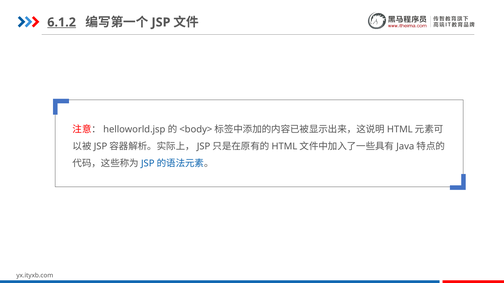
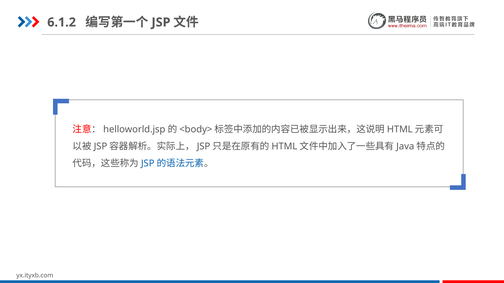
6.1.2 underline: present -> none (62, 22)
